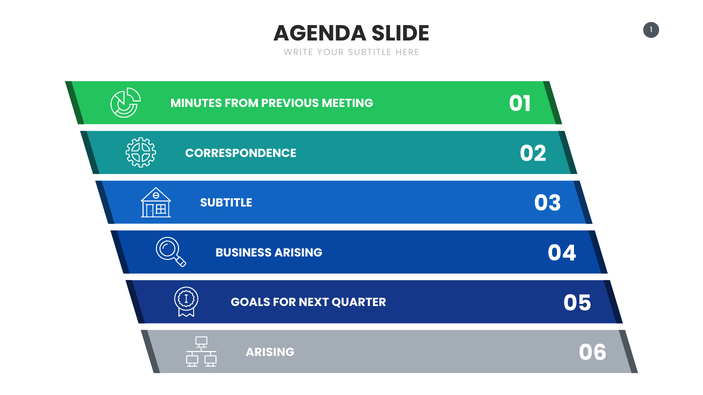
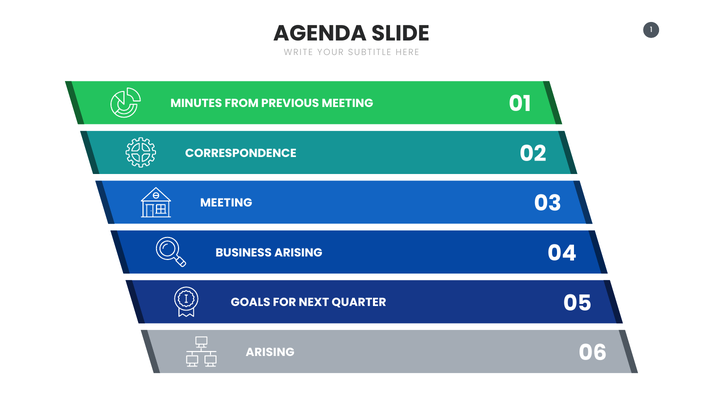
SUBTITLE: SUBTITLE -> MEETING (226, 203)
